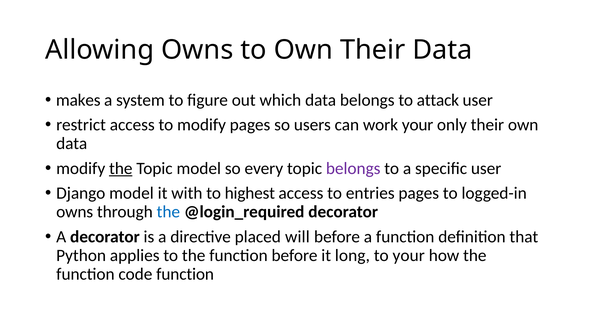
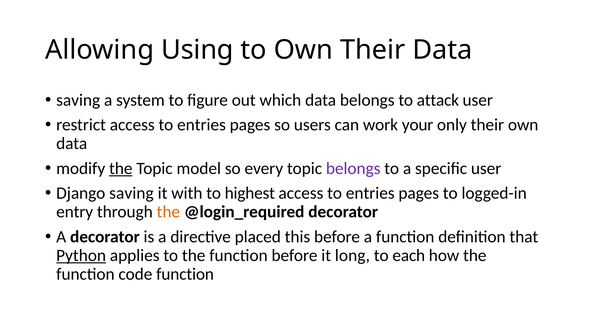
Allowing Owns: Owns -> Using (197, 50)
makes: makes -> saving (78, 100)
restrict access to modify: modify -> entries (201, 125)
Django model: model -> saving (131, 193)
owns: owns -> entry (75, 212)
the colour: blue -> orange (168, 212)
will: will -> this (297, 237)
Python underline: none -> present (81, 255)
to your: your -> each (409, 255)
